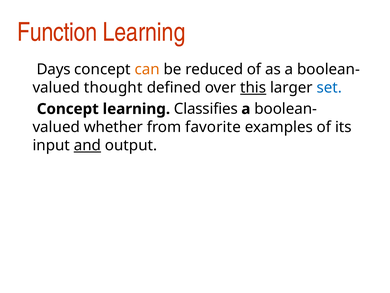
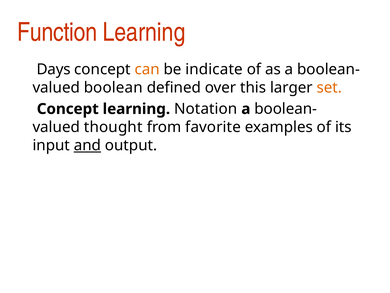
reduced: reduced -> indicate (214, 69)
thought: thought -> boolean (113, 88)
this underline: present -> none (253, 88)
set colour: blue -> orange (329, 88)
Classifies: Classifies -> Notation (206, 109)
whether: whether -> thought (113, 127)
